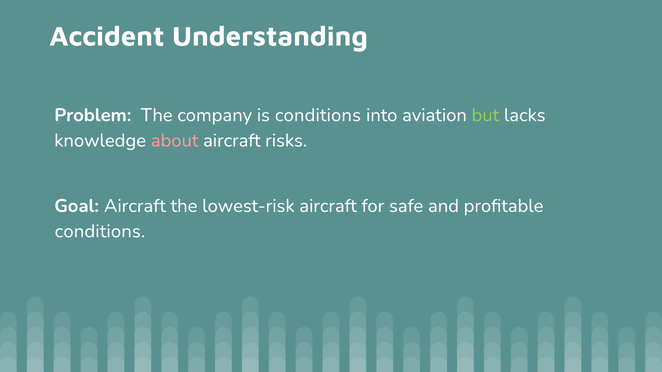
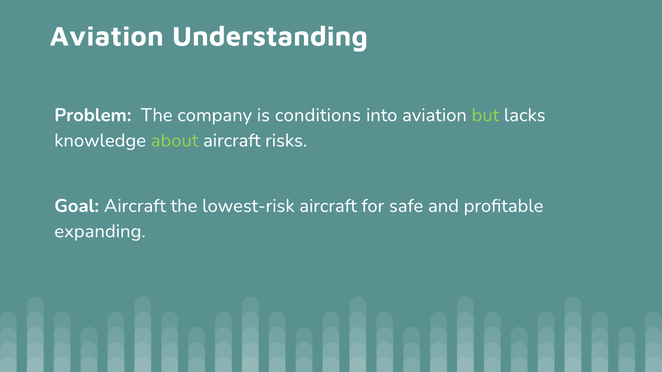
Accident: Accident -> Aviation (107, 36)
about colour: pink -> light green (175, 141)
conditions: conditions -> expanding (100, 231)
